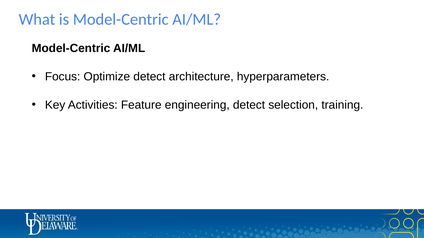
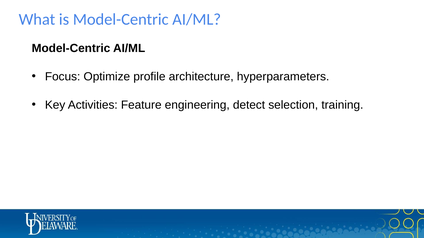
Optimize detect: detect -> profile (149, 77)
